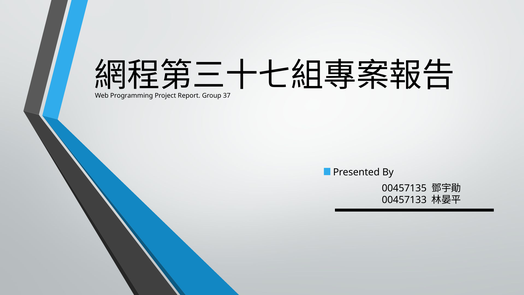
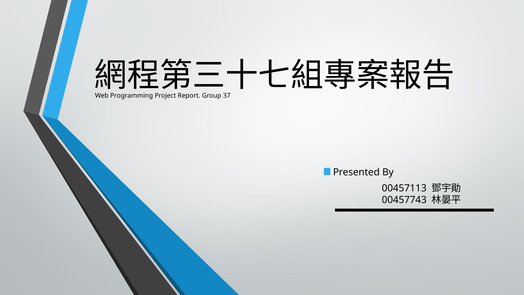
00457135: 00457135 -> 00457113 (404, 188)
00457133: 00457133 -> 00457743 (404, 200)
